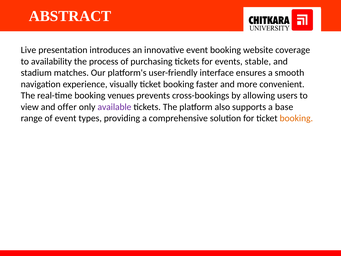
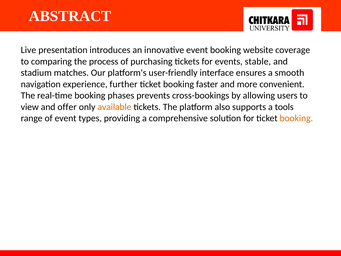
availability: availability -> comparing (51, 61)
visually: visually -> further (124, 84)
venues: venues -> phases (121, 95)
available colour: purple -> orange (114, 107)
base: base -> tools (284, 107)
